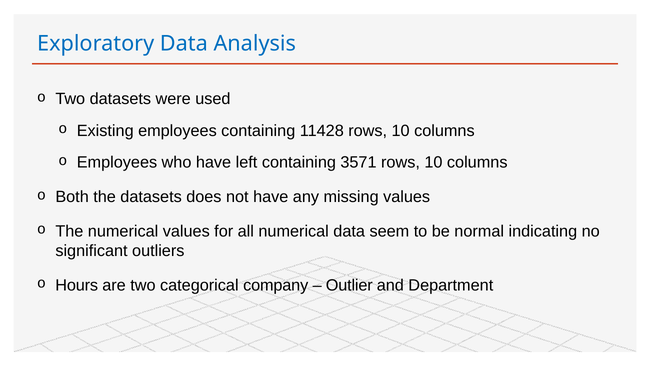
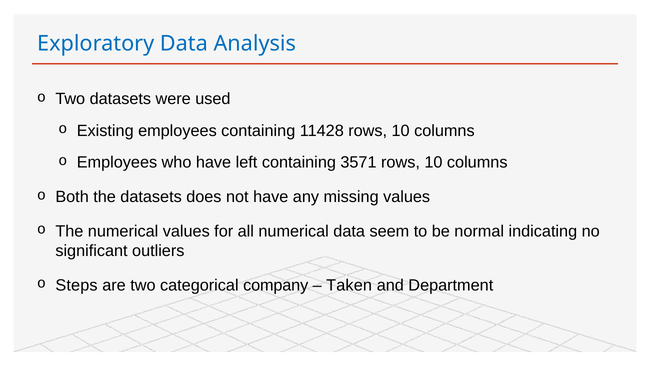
Hours: Hours -> Steps (77, 285)
Outlier: Outlier -> Taken (349, 285)
